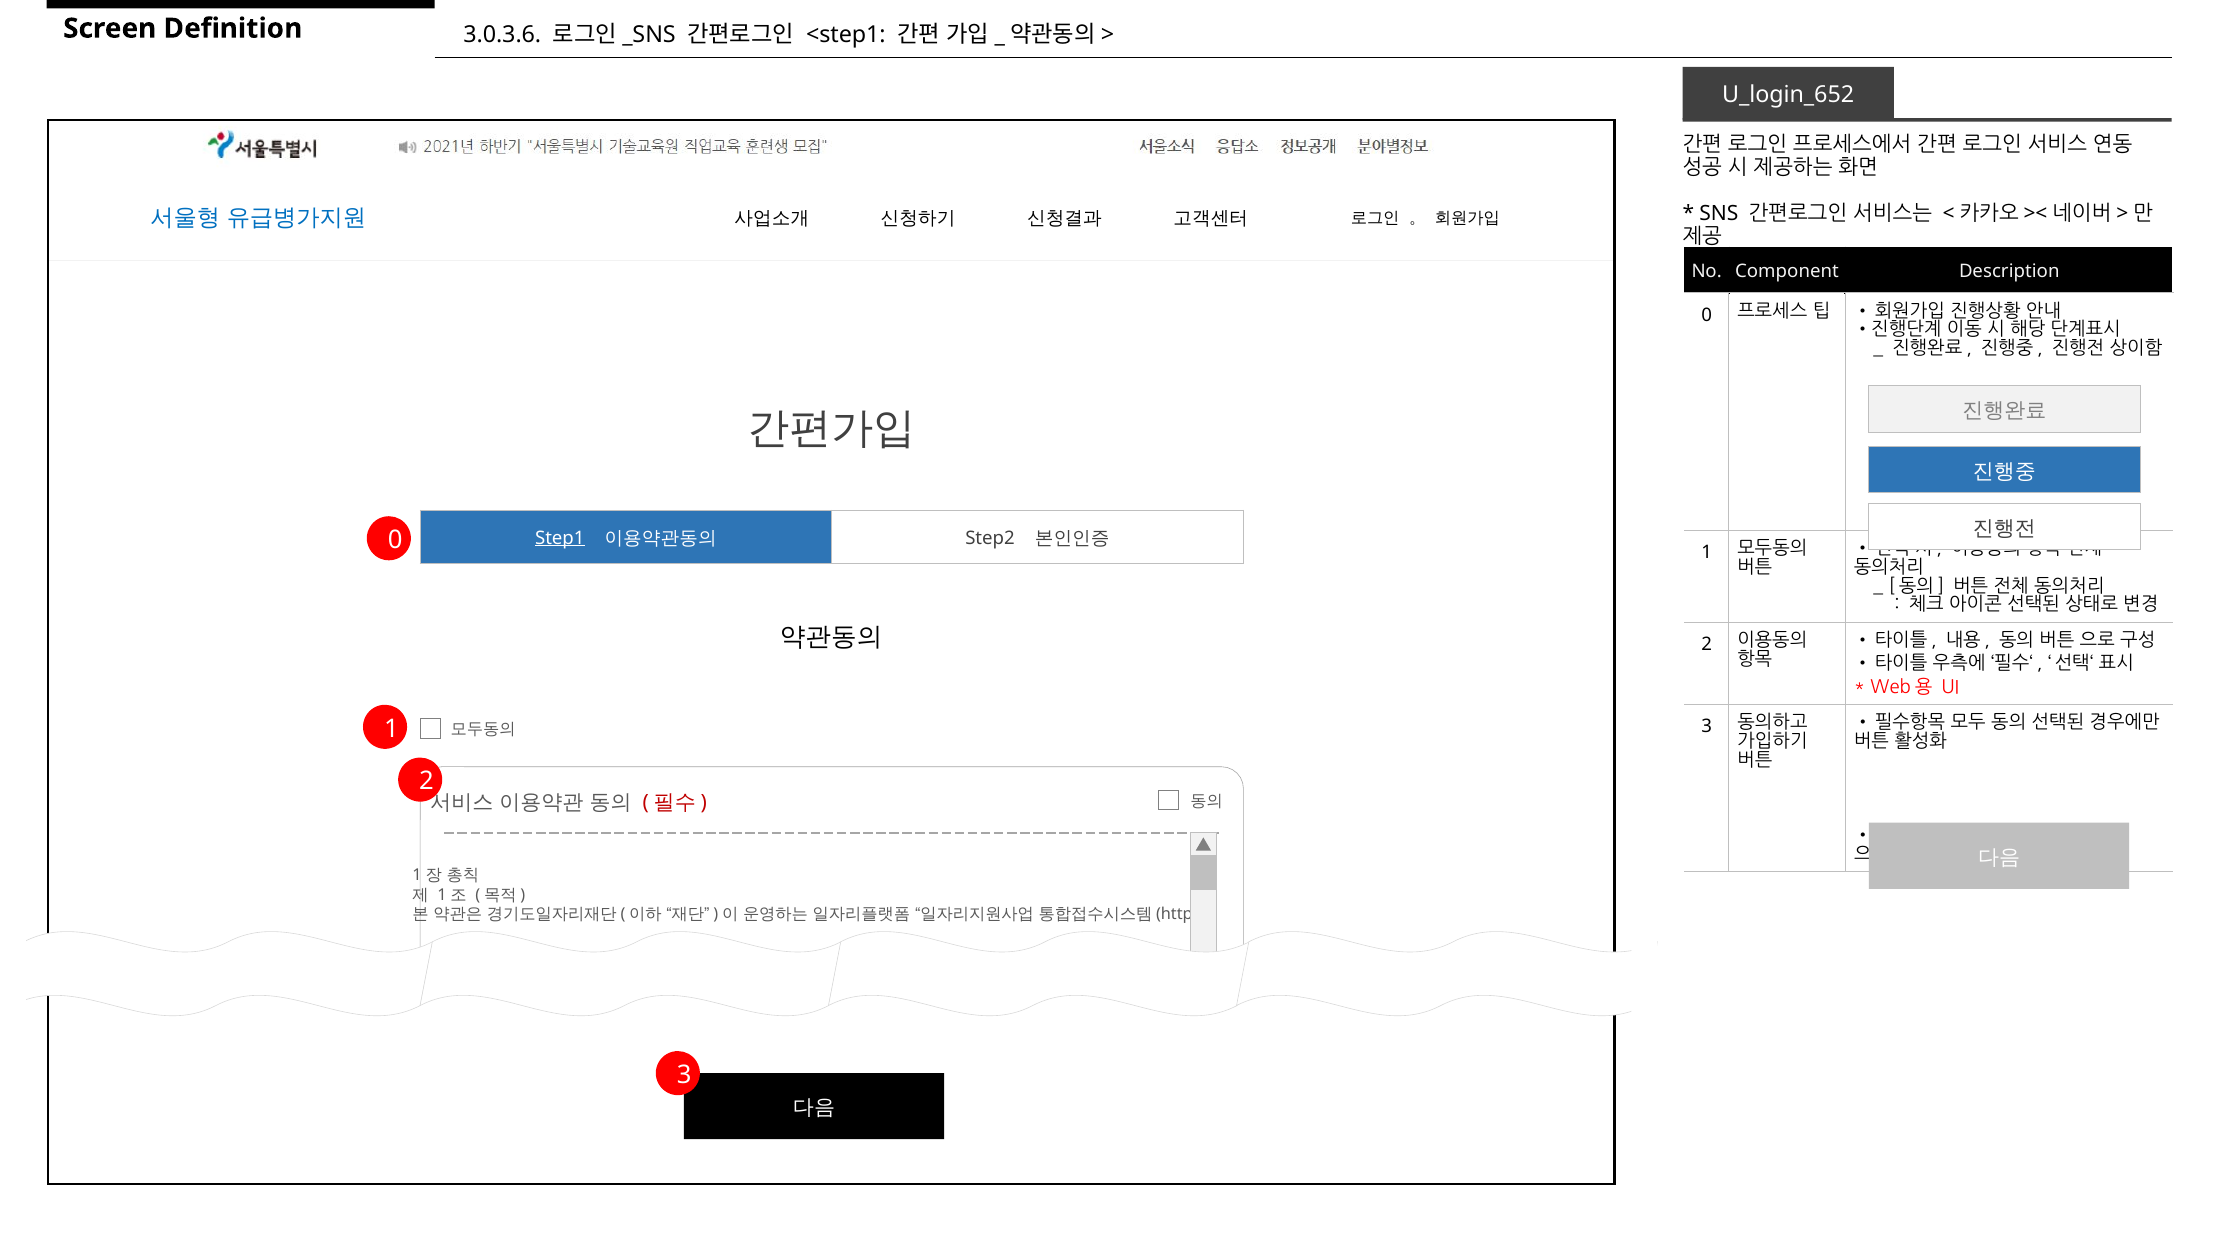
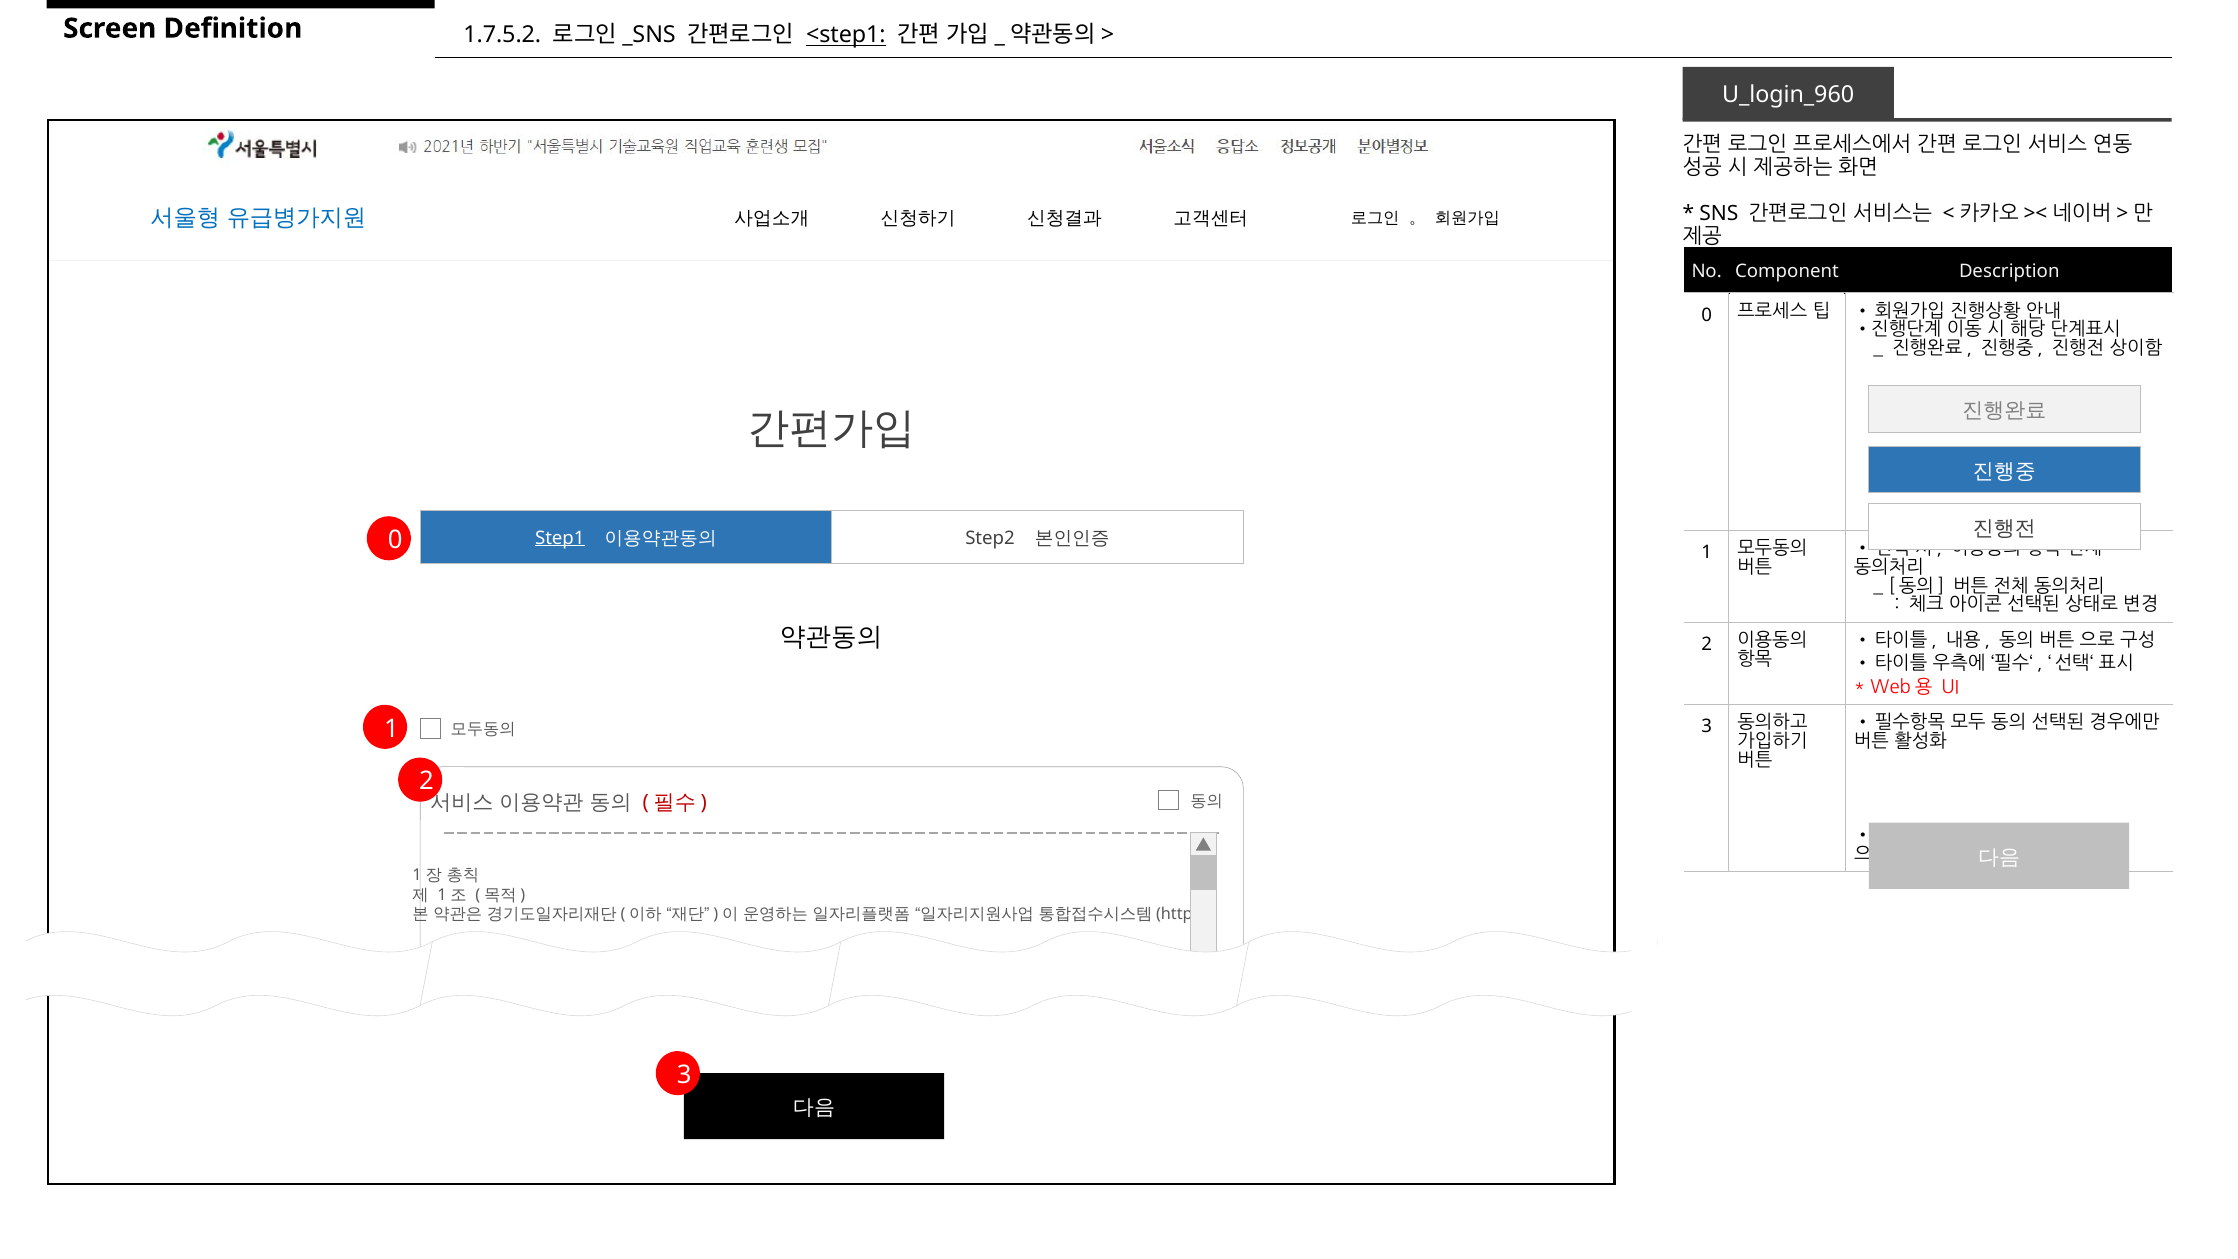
3.0.3.6: 3.0.3.6 -> 1.7.5.2 (502, 35)
<step1 underline: none -> present (846, 35)
U_login_652: U_login_652 -> U_login_960 (1788, 95)
